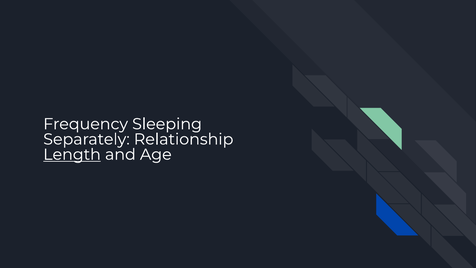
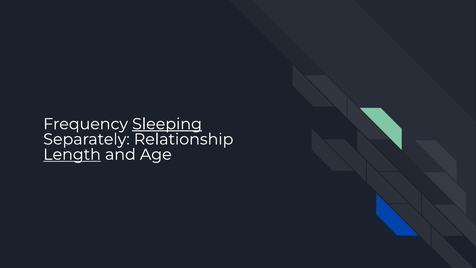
Sleeping underline: none -> present (167, 124)
